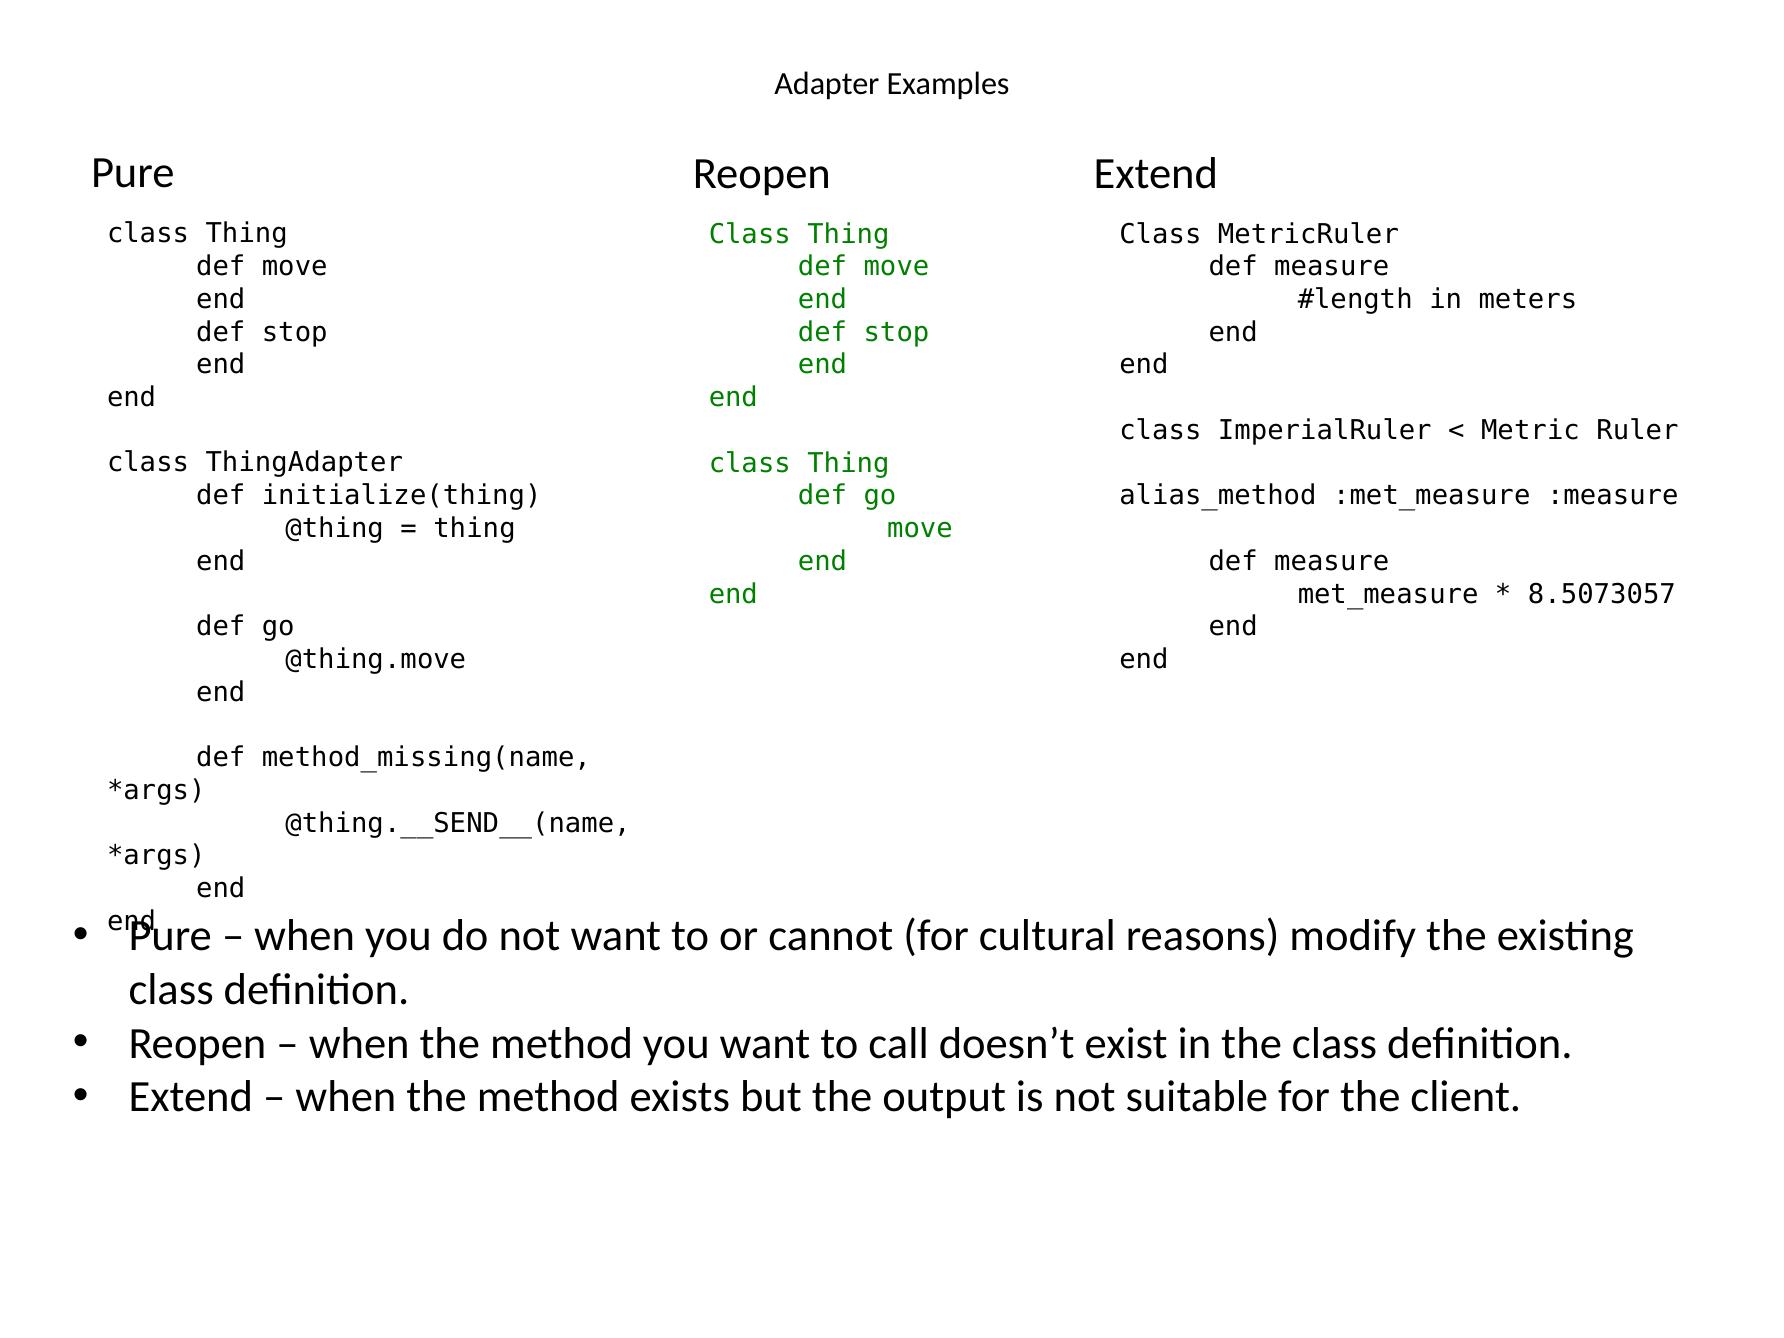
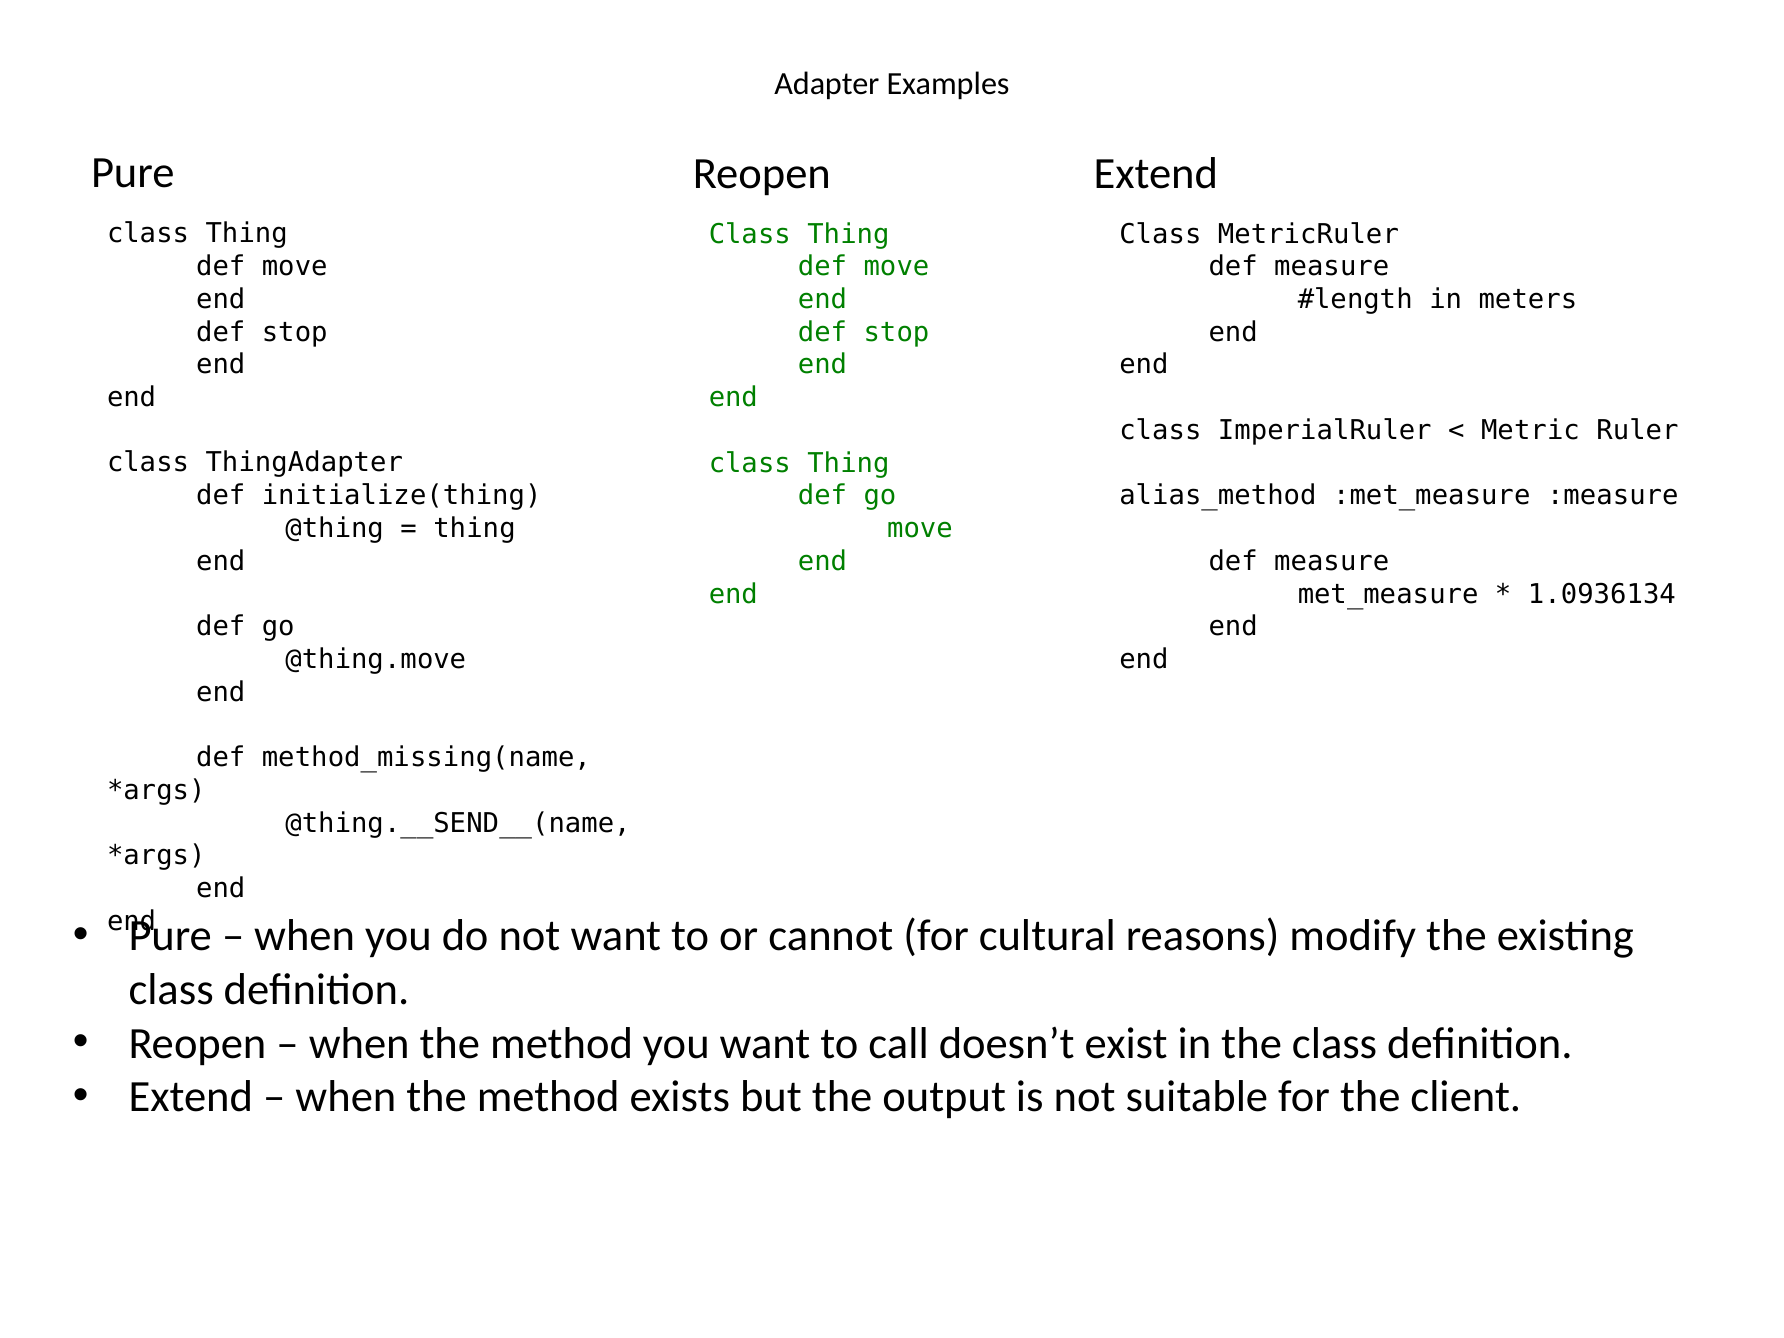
8.5073057: 8.5073057 -> 1.0936134 (1602, 594)
